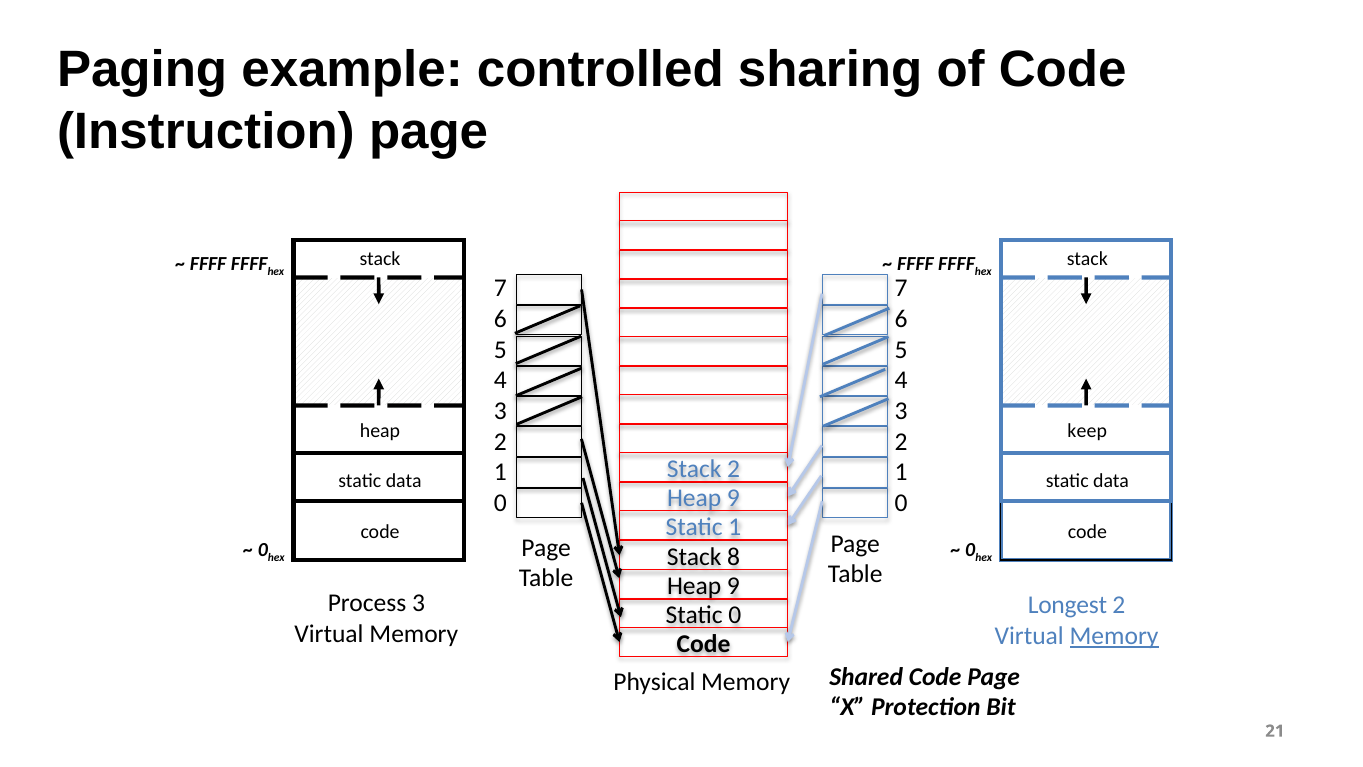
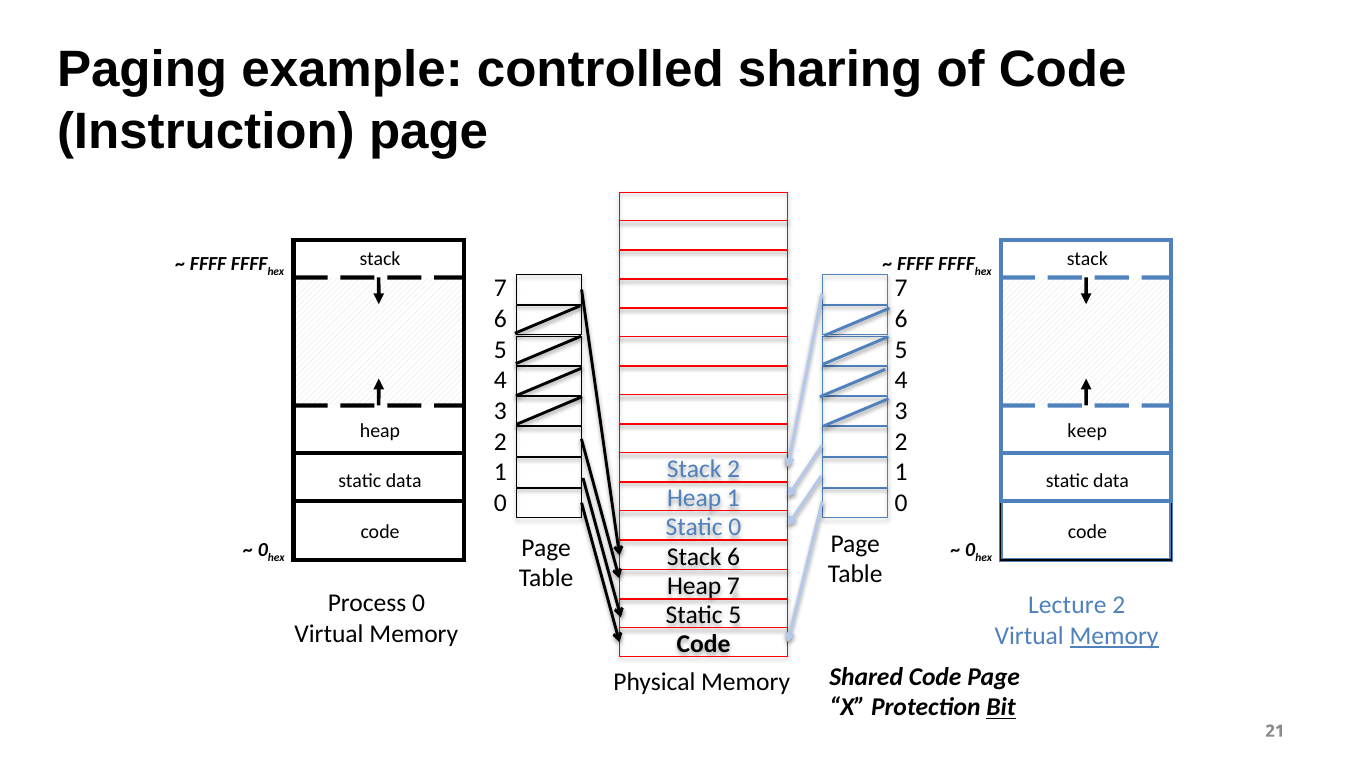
9: 9 -> 1 (733, 498)
Static 1: 1 -> 0 (735, 527)
Stack 8: 8 -> 6 (734, 557)
9: 9 -> 7 (733, 585)
Process 3: 3 -> 0 (419, 603)
Longest: Longest -> Lecture (1067, 605)
Static 0: 0 -> 5 (735, 615)
Bit underline: none -> present (1001, 707)
